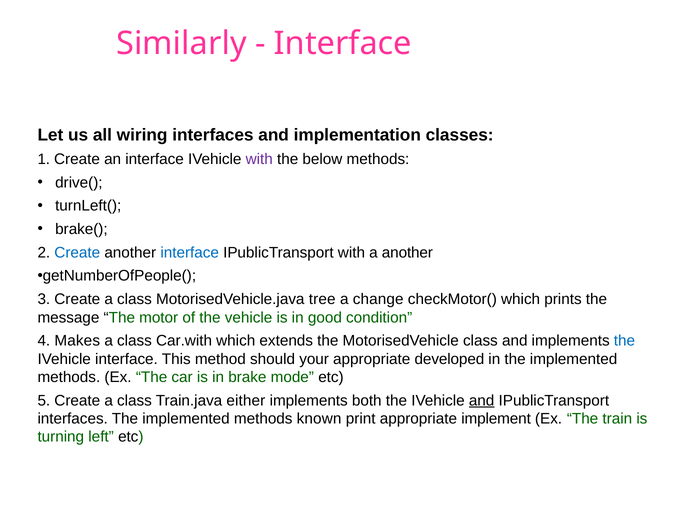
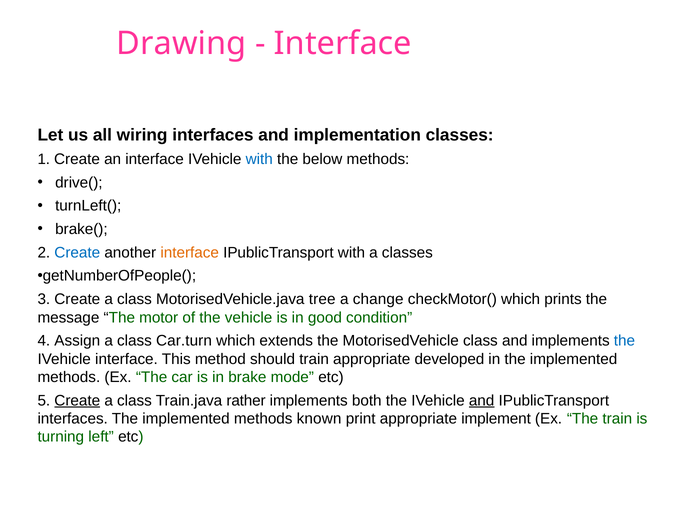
Similarly: Similarly -> Drawing (181, 43)
with colour: purple -> blue (259, 159)
interface colour: blue -> orange (190, 252)
a another: another -> classes (407, 252)
Makes: Makes -> Assign (77, 341)
Car.with: Car.with -> Car.turn (184, 341)
should your: your -> train (314, 359)
Create underline: none -> present (77, 400)
either: either -> rather (246, 400)
